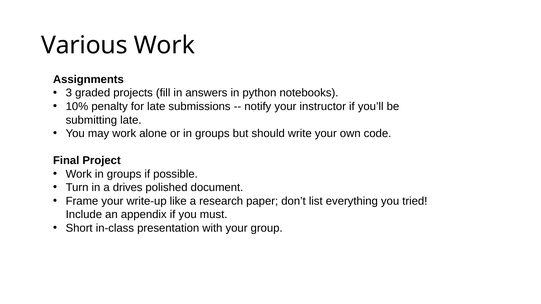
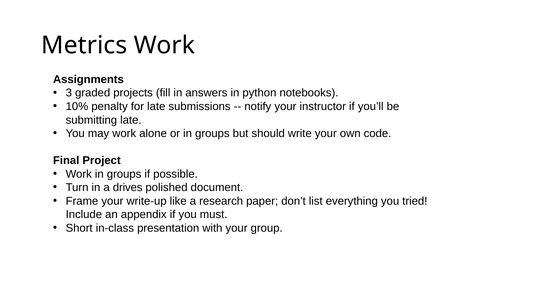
Various: Various -> Metrics (84, 45)
